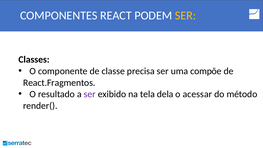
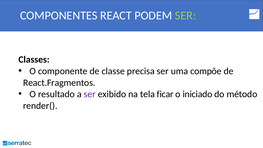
SER colour: yellow -> light green (186, 16)
dela: dela -> ficar (165, 94)
acessar: acessar -> iniciado (197, 94)
